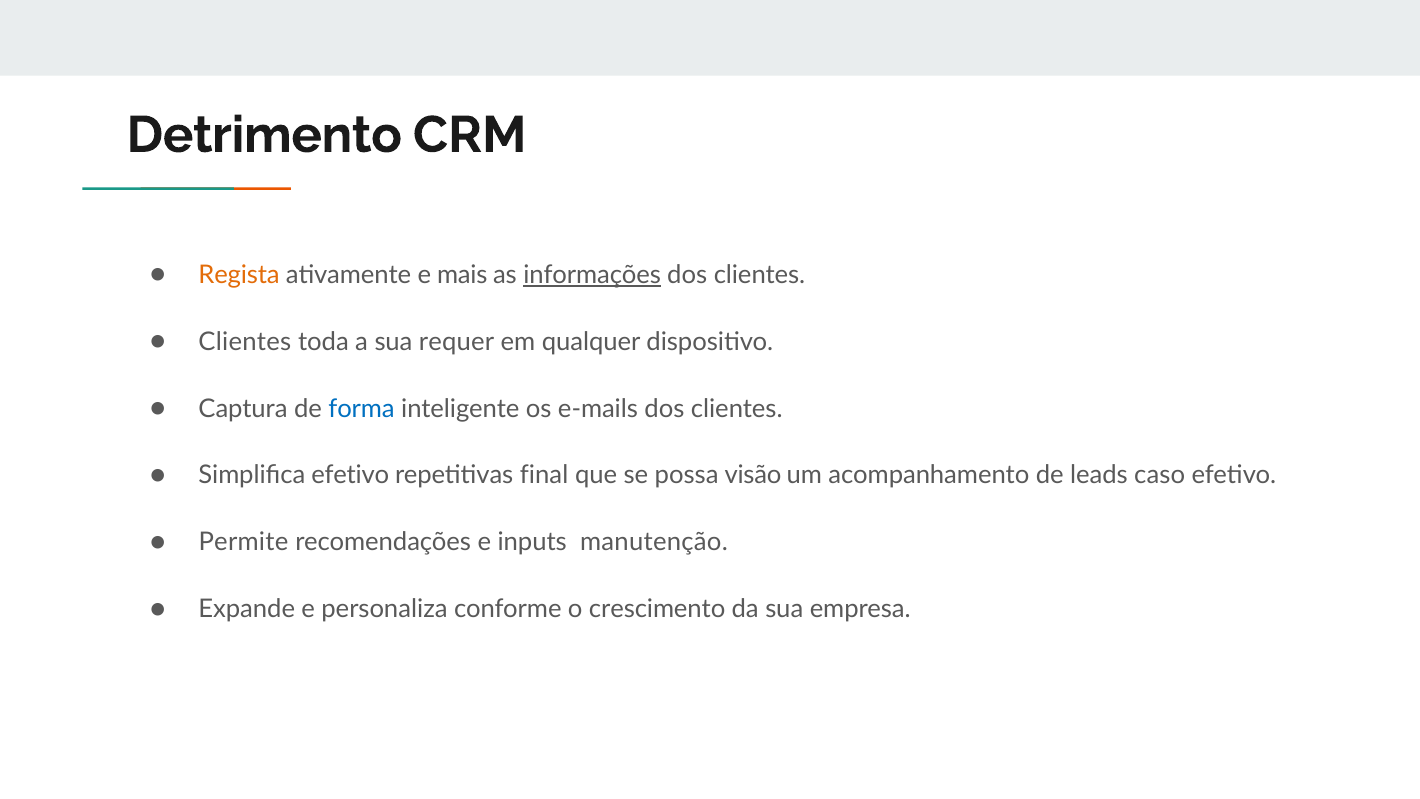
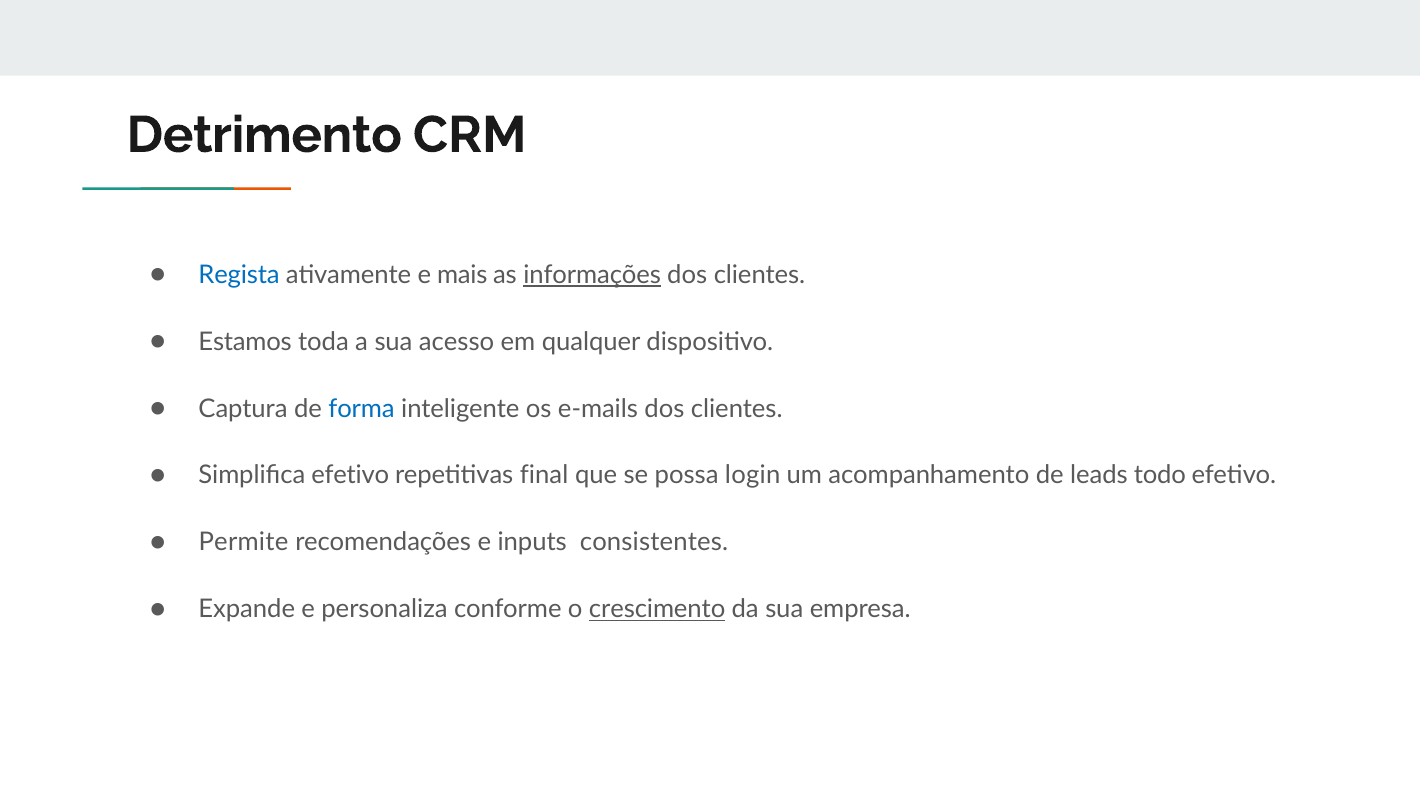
Regista colour: orange -> blue (239, 275)
Clientes: Clientes -> Estamos (245, 342)
requer: requer -> acesso (457, 342)
visão: visão -> login (753, 475)
caso: caso -> todo (1160, 475)
manutenção: manutenção -> consistentes (654, 542)
crescimento underline: none -> present (657, 609)
